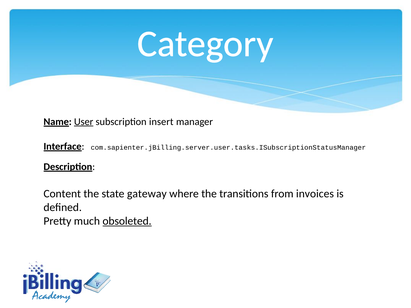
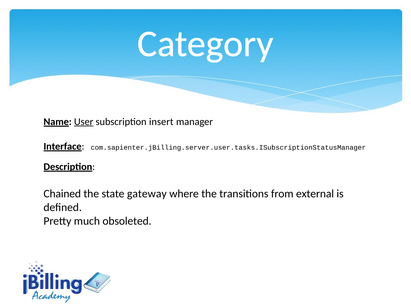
Content: Content -> Chained (62, 194)
invoices: invoices -> external (315, 194)
obsoleted underline: present -> none (127, 221)
